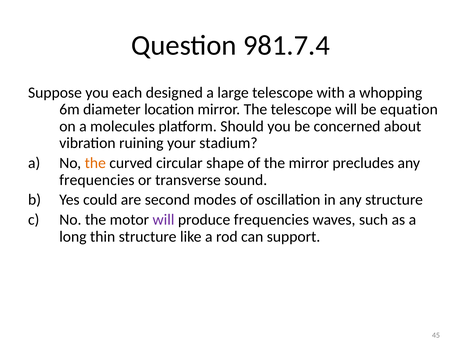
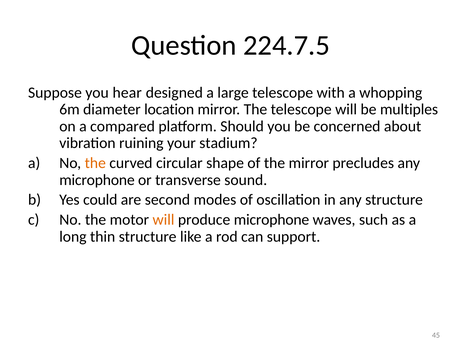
981.7.4: 981.7.4 -> 224.7.5 (286, 45)
each: each -> hear (127, 93)
equation: equation -> multiples (409, 109)
molecules: molecules -> compared (123, 126)
frequencies: frequencies -> microphone (97, 180)
will colour: purple -> orange (164, 220)
produce frequencies: frequencies -> microphone (272, 220)
